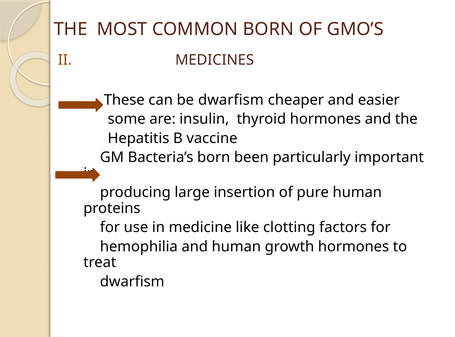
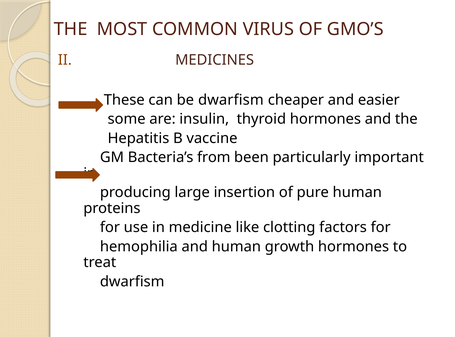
COMMON BORN: BORN -> VIRUS (268, 29)
Bacteria’s born: born -> from (214, 158)
